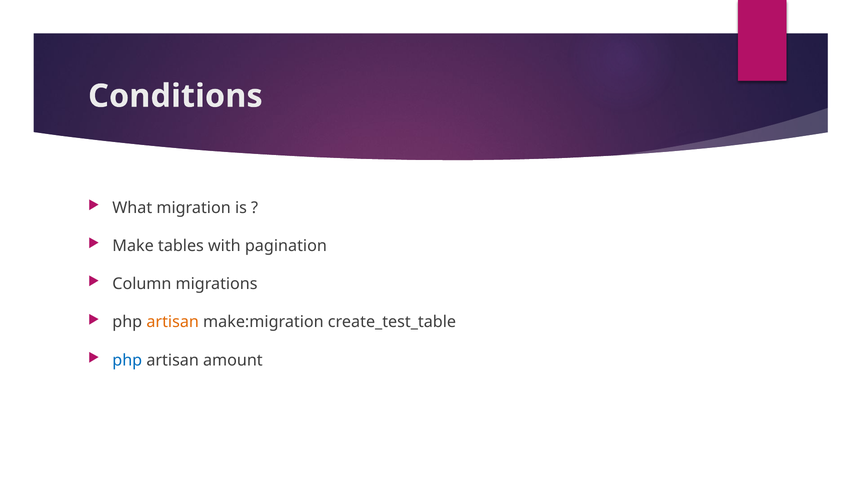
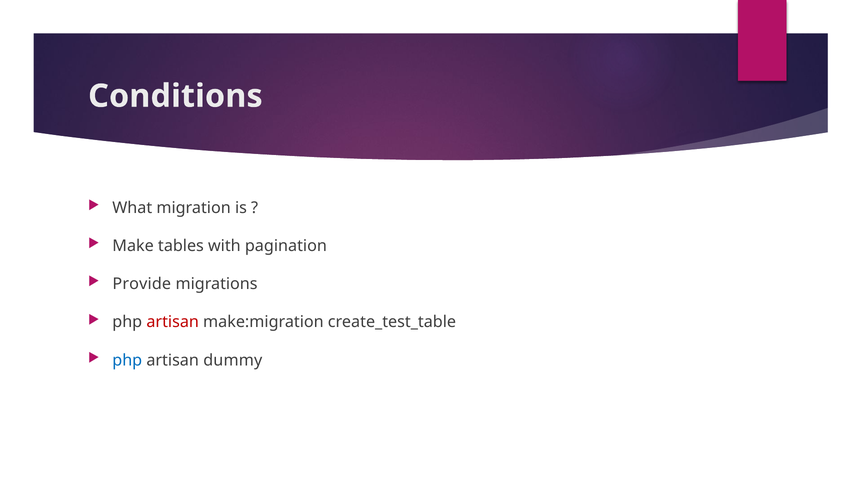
Column: Column -> Provide (142, 284)
artisan colour: orange -> red (173, 322)
amount: amount -> dummy (233, 360)
